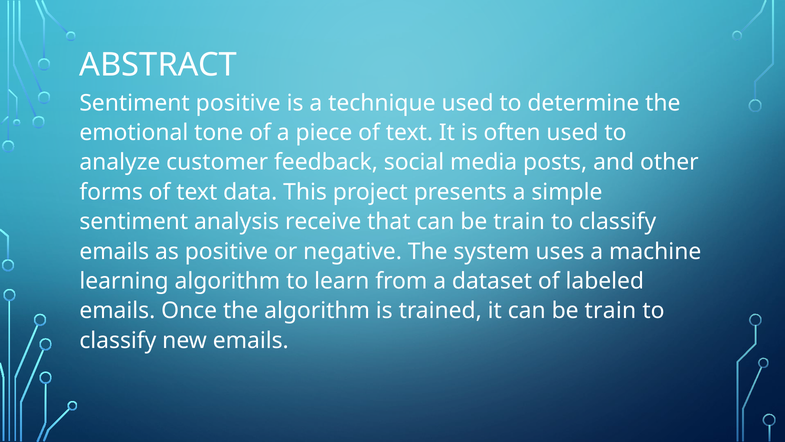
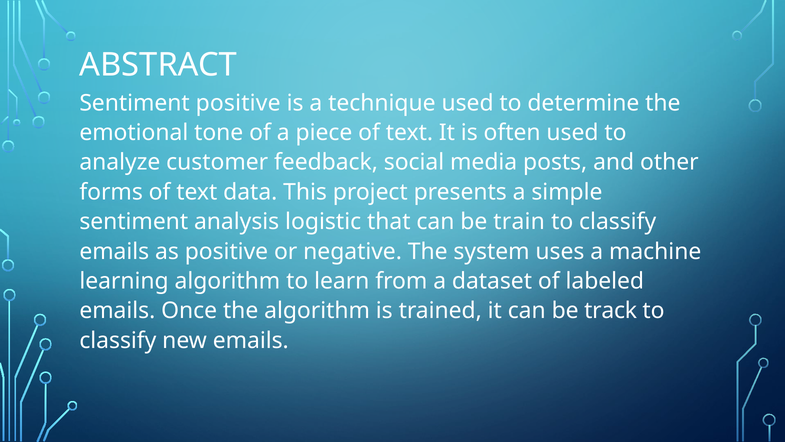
receive: receive -> logistic (323, 222)
it can be train: train -> track (611, 311)
